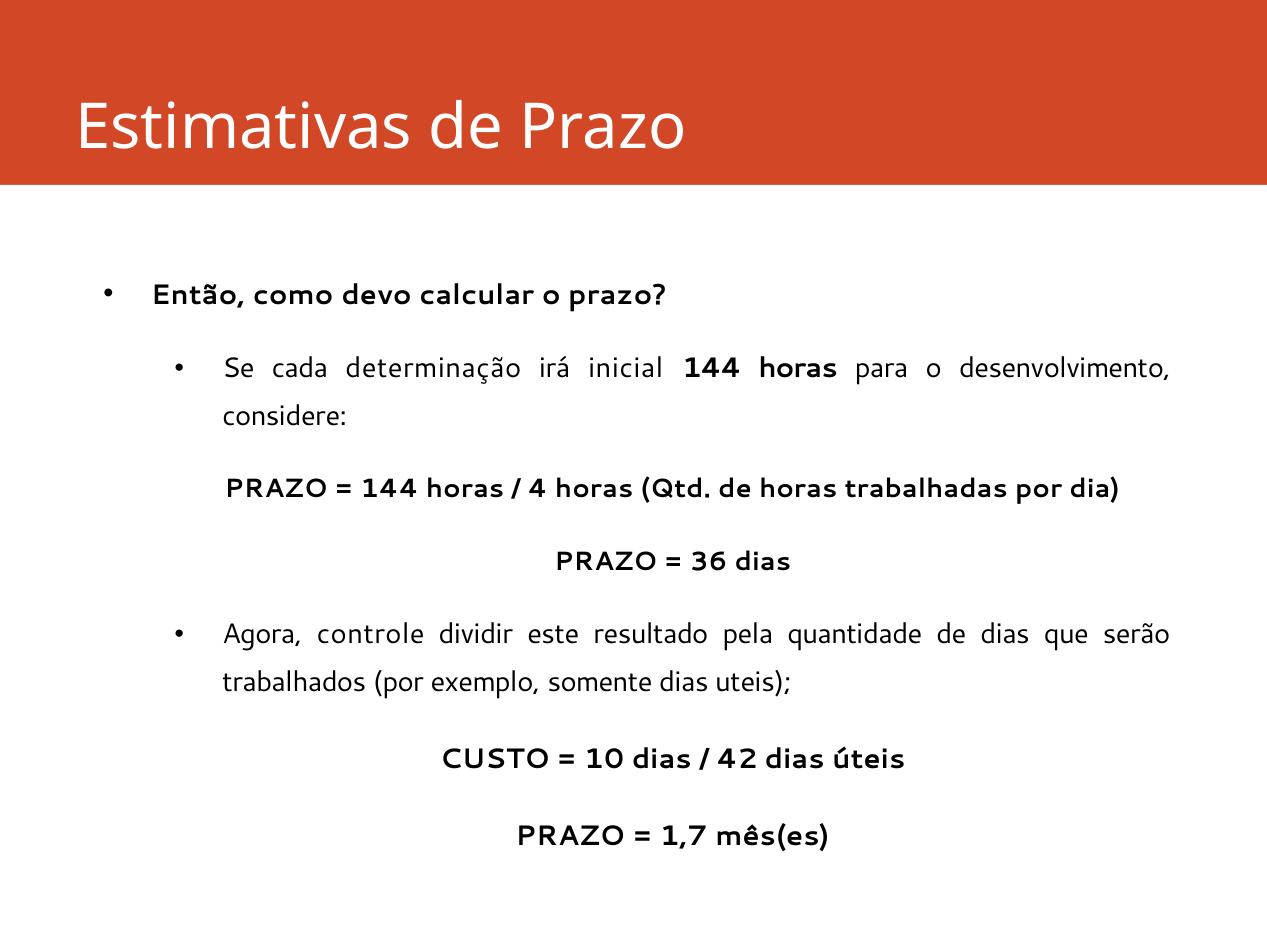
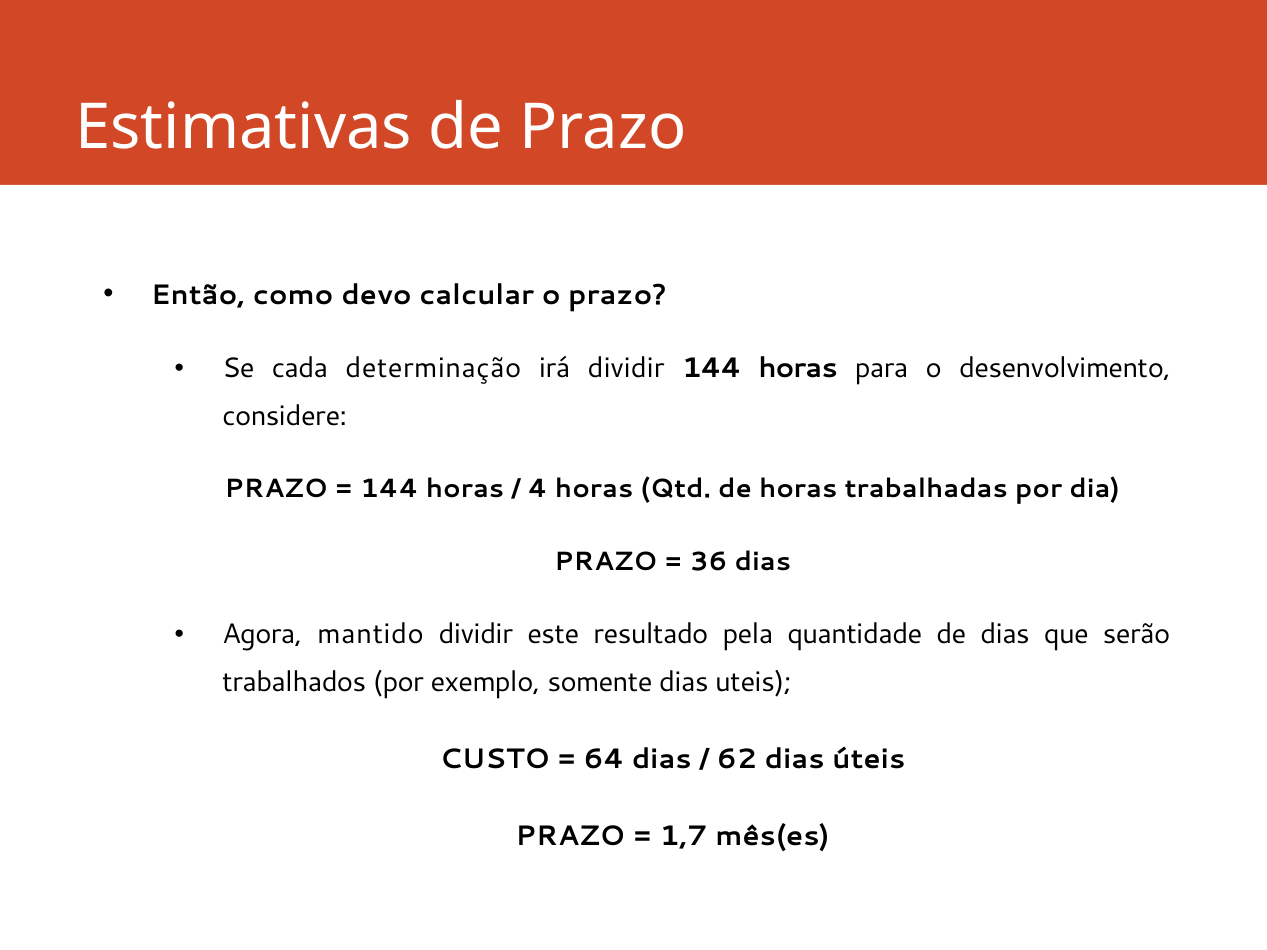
irá inicial: inicial -> dividir (626, 368)
controle: controle -> mantido (371, 635)
10: 10 -> 64 (604, 759)
42: 42 -> 62 (737, 759)
